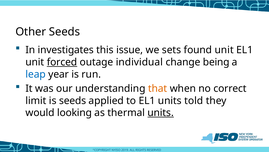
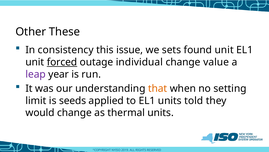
Other Seeds: Seeds -> These (64, 32)
investigates: investigates -> consistency (66, 50)
being: being -> value (216, 62)
leap colour: blue -> purple (36, 74)
correct: correct -> setting (230, 88)
would looking: looking -> change (74, 112)
units underline: present -> none (161, 112)
